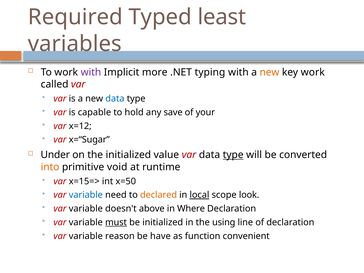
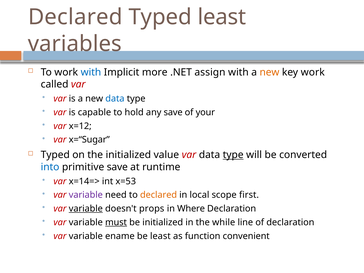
Required: Required -> Declared (75, 17)
with colour: purple -> blue (91, 72)
typing: typing -> assign (210, 72)
Under: Under -> Typed (55, 155)
into colour: orange -> blue (50, 167)
primitive void: void -> save (117, 167)
x=15=>: x=15=> -> x=14=> (84, 181)
x=50: x=50 -> x=53 (126, 181)
variable colour: blue -> purple (86, 195)
local underline: present -> none (199, 195)
look: look -> first (249, 195)
variable underline: none -> present (86, 209)
above: above -> props (152, 209)
using: using -> while (224, 222)
reason: reason -> ename (120, 236)
be have: have -> least (160, 236)
